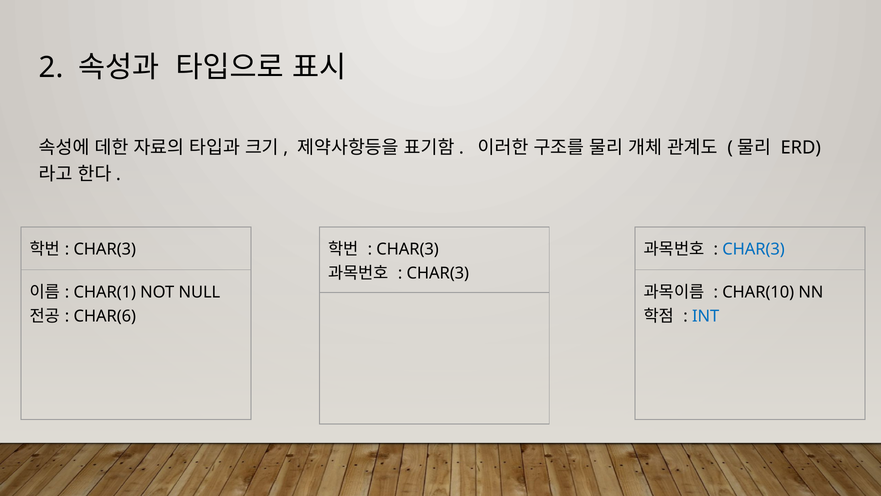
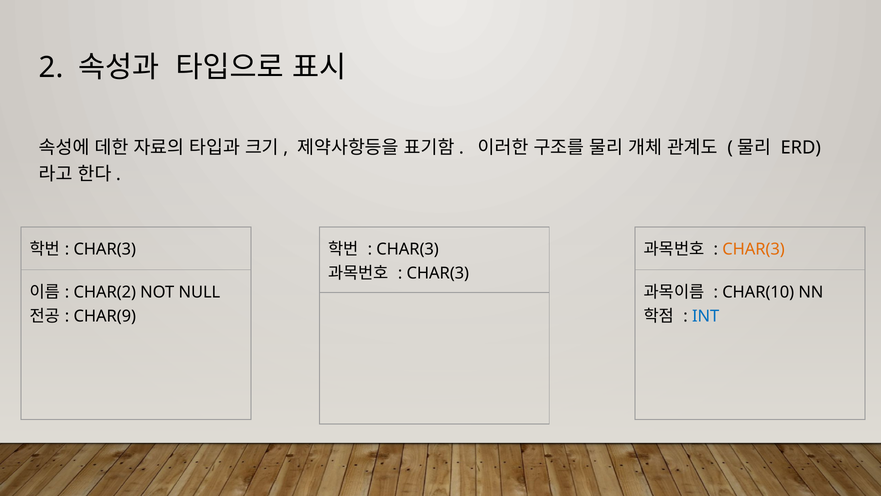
CHAR(3 colour: blue -> orange (754, 249)
CHAR(1: CHAR(1 -> CHAR(2 (105, 292)
CHAR(6: CHAR(6 -> CHAR(9 (105, 316)
